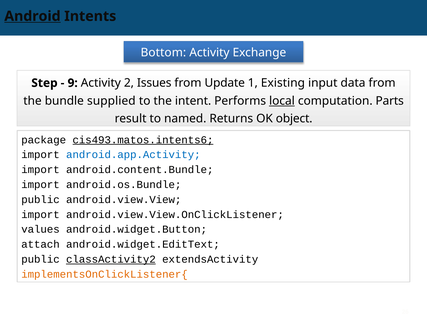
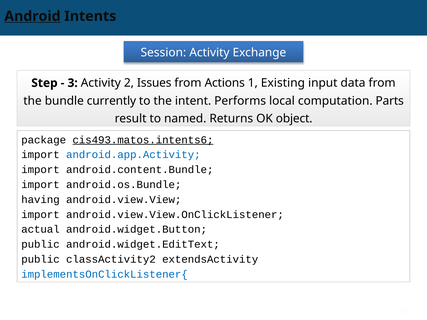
Bottom: Bottom -> Session (163, 53)
9: 9 -> 3 (73, 83)
Update: Update -> Actions (225, 83)
supplied: supplied -> currently (111, 101)
local underline: present -> none (282, 101)
public: public -> having (40, 200)
values: values -> actual (40, 230)
attach: attach -> public (40, 245)
classActivity2 underline: present -> none (111, 260)
implementsOnClickListener{ colour: orange -> blue (105, 274)
